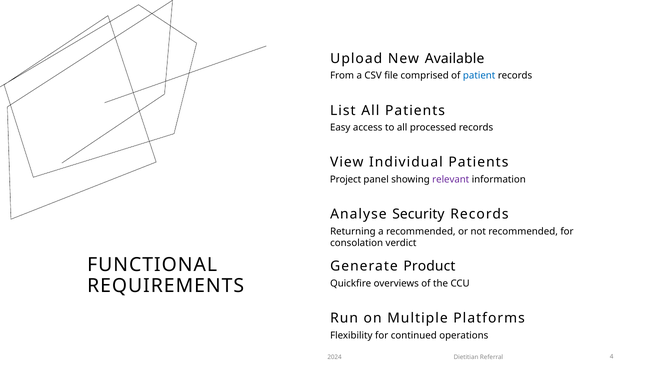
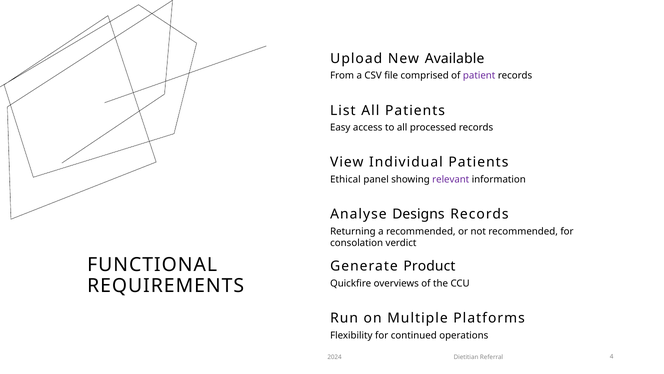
patient colour: blue -> purple (479, 75)
Project: Project -> Ethical (345, 179)
Security: Security -> Designs (418, 214)
